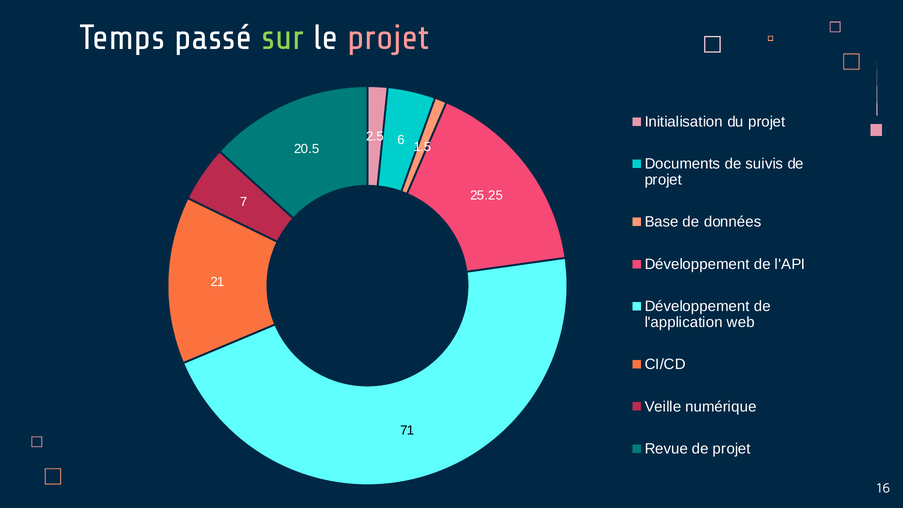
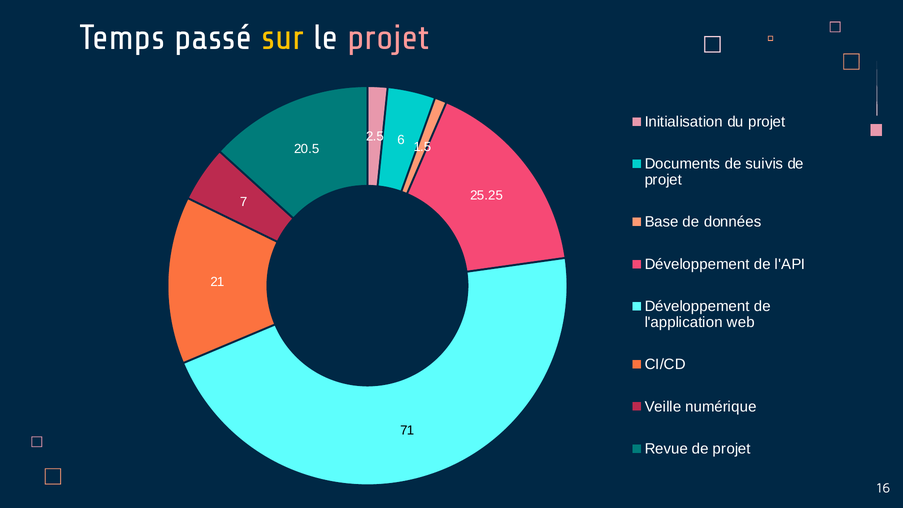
sur colour: light green -> yellow (283, 38)
